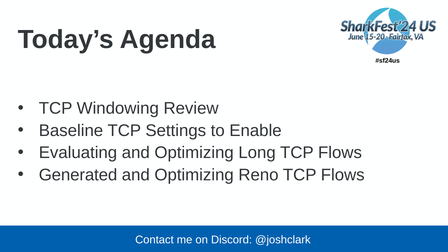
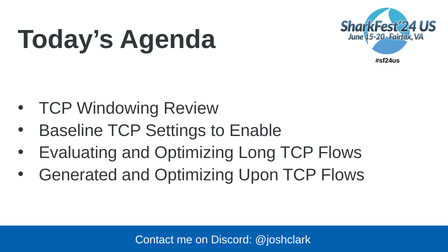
Reno: Reno -> Upon (258, 175)
